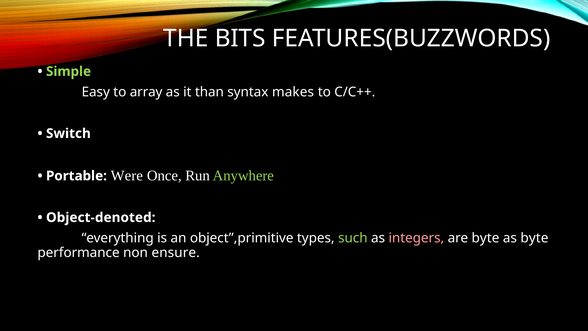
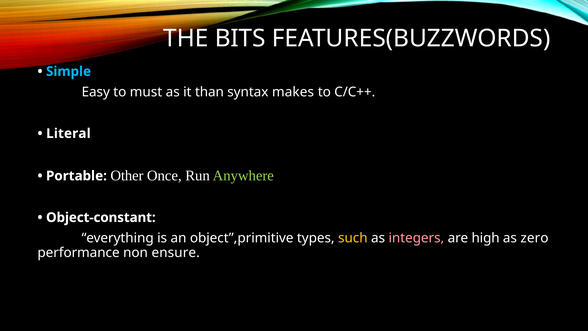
Simple colour: light green -> light blue (69, 71)
array: array -> must (146, 92)
Switch: Switch -> Literal (68, 133)
Were: Were -> Other (127, 175)
Object-denoted: Object-denoted -> Object-constant (101, 217)
such colour: light green -> yellow (353, 238)
are byte: byte -> high (486, 238)
as byte: byte -> zero (534, 238)
